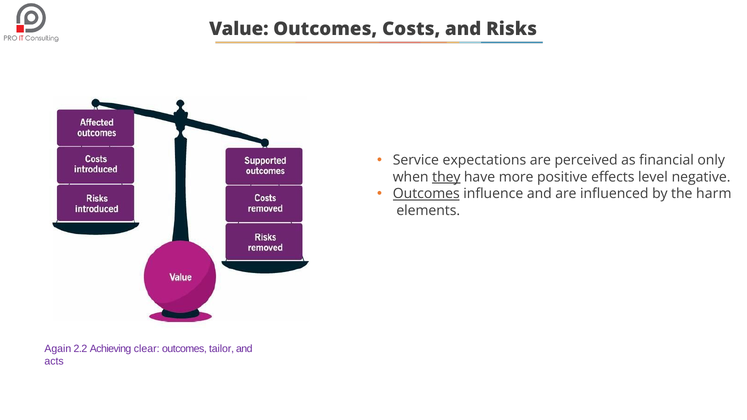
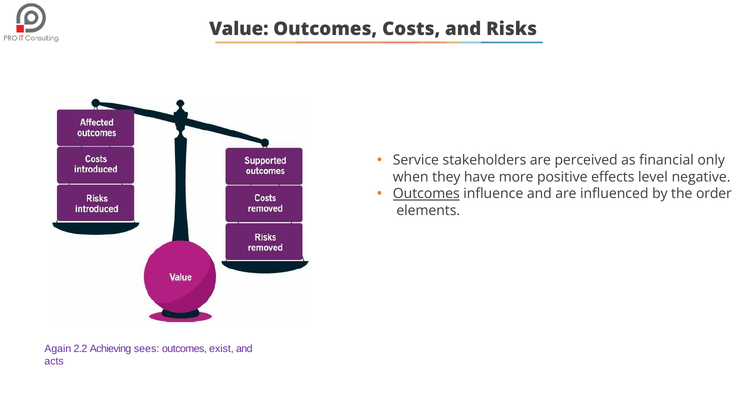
expectations: expectations -> stakeholders (484, 160)
they underline: present -> none (446, 177)
harm: harm -> order (714, 194)
clear: clear -> sees (147, 349)
tailor: tailor -> exist (222, 349)
